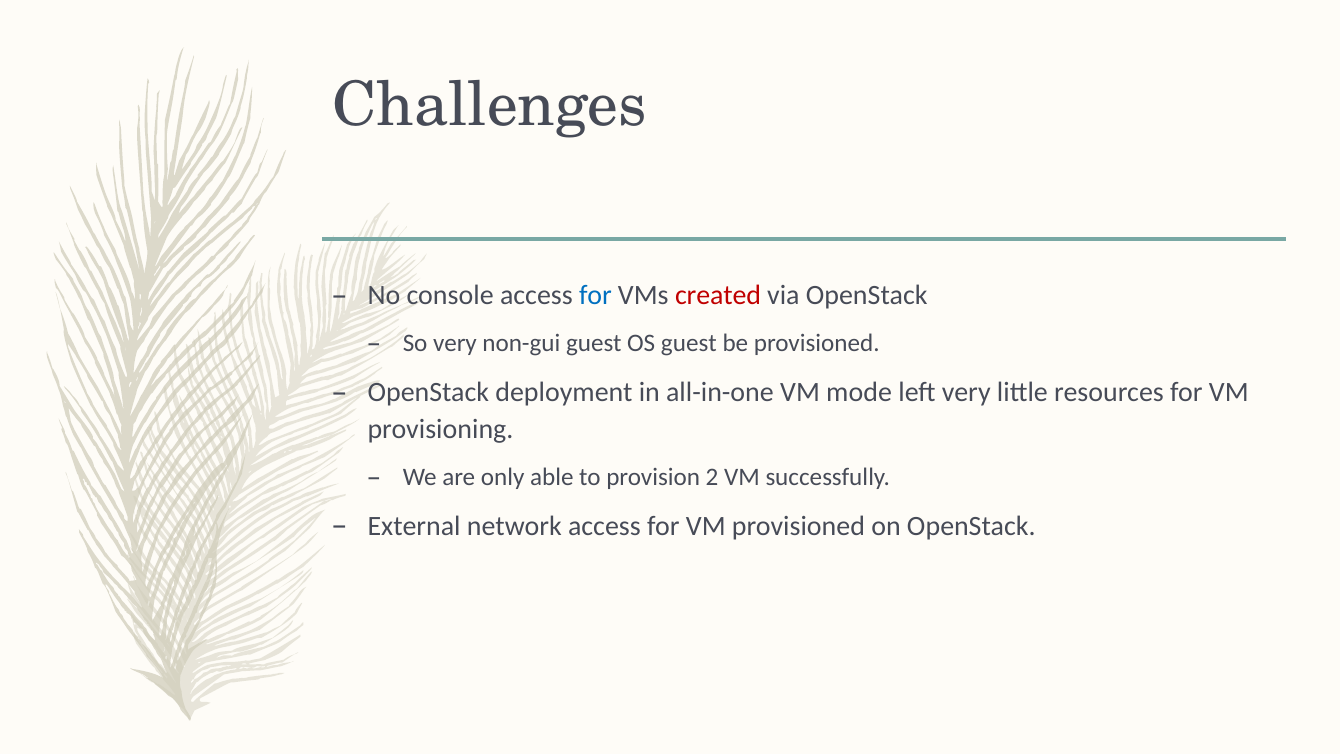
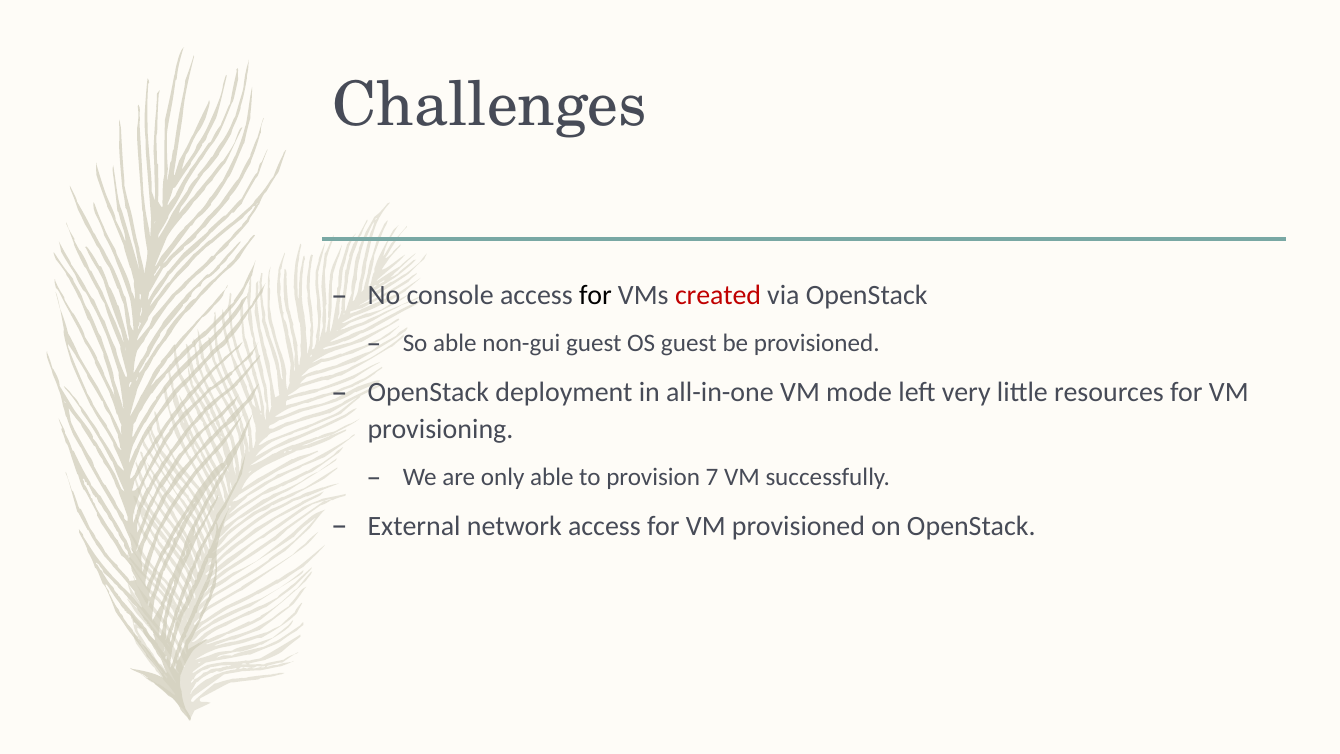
for colour: blue -> black (595, 295)
So very: very -> able (455, 343)
2: 2 -> 7 (712, 477)
